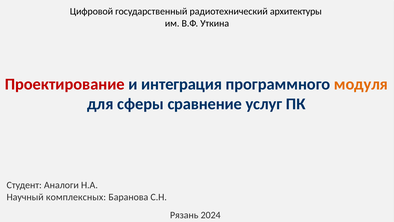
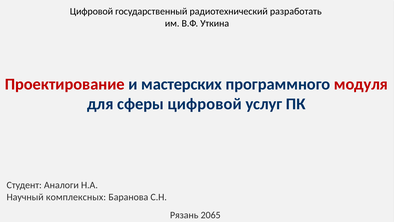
архитектуры: архитектуры -> разработать (296, 11)
интеграция: интеграция -> мастерских (182, 84)
модуля colour: orange -> red (361, 84)
сферы сравнение: сравнение -> цифровой (205, 104)
2024: 2024 -> 2065 (211, 215)
